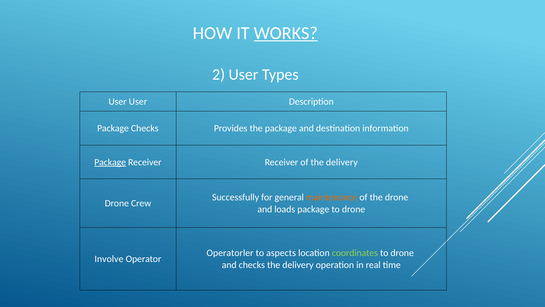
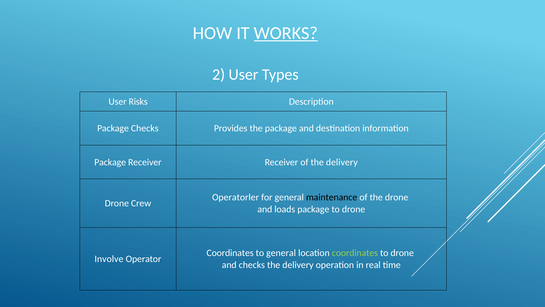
User User: User -> Risks (138, 102)
Package underline: present -> none (110, 162)
Successfully: Successfully -> Operatorler (236, 197)
maintenance colour: orange -> black (332, 197)
Operatorler: Operatorler -> Coordinates (230, 253)
to aspects: aspects -> general (281, 253)
